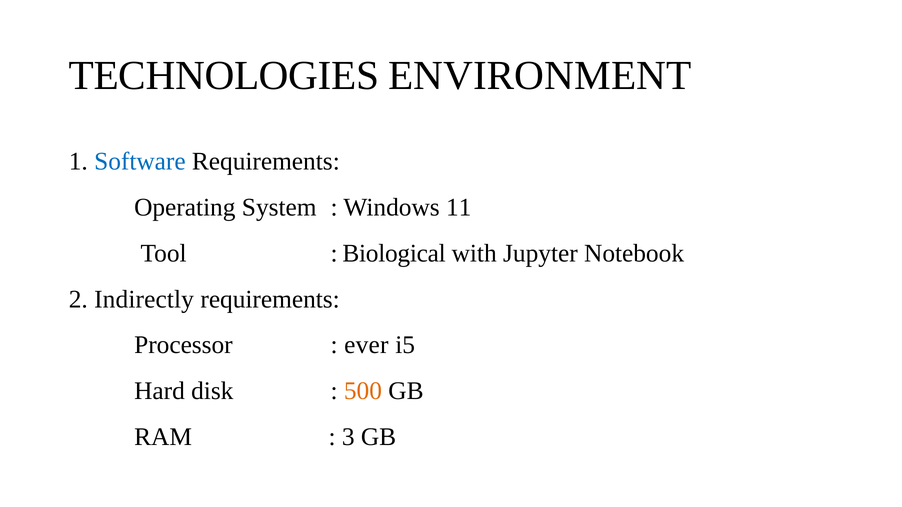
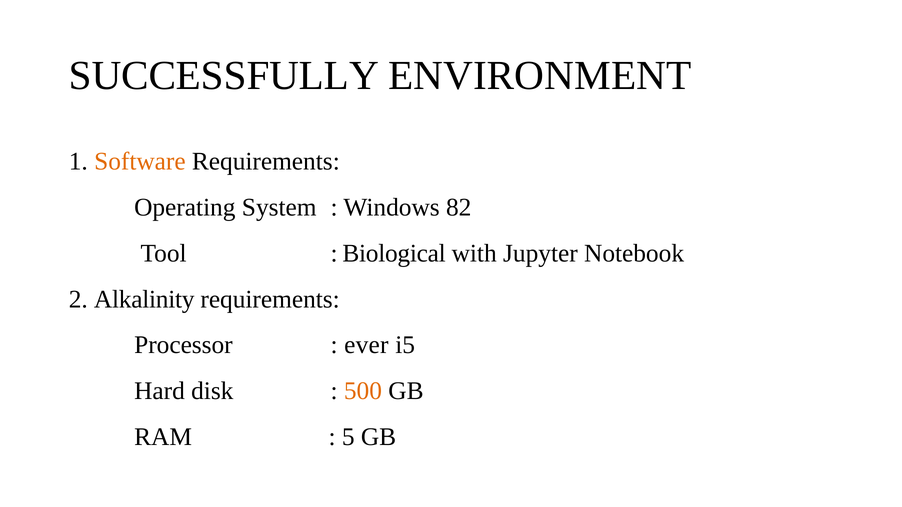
TECHNOLOGIES: TECHNOLOGIES -> SUCCESSFULLY (224, 76)
Software colour: blue -> orange (140, 162)
11: 11 -> 82 (459, 207)
Indirectly: Indirectly -> Alkalinity (144, 299)
3: 3 -> 5 (348, 437)
